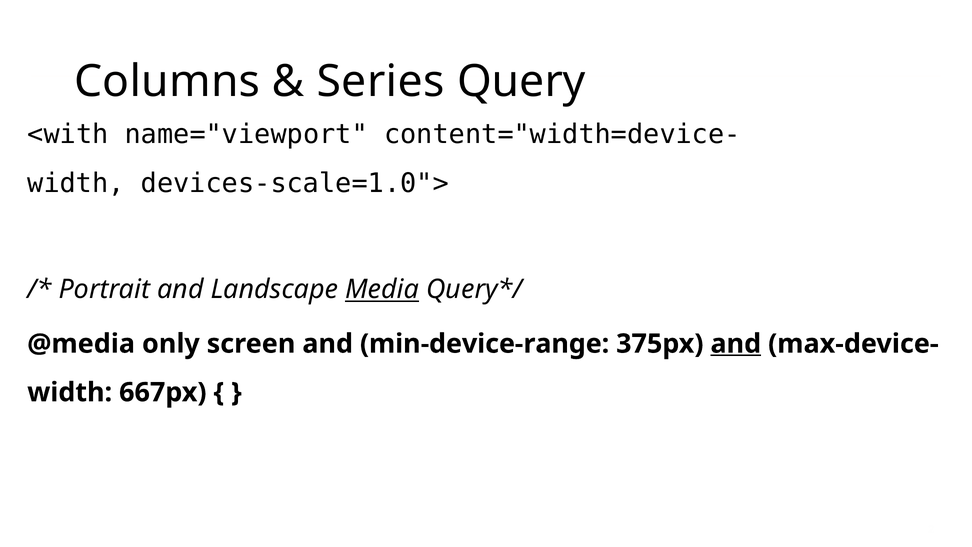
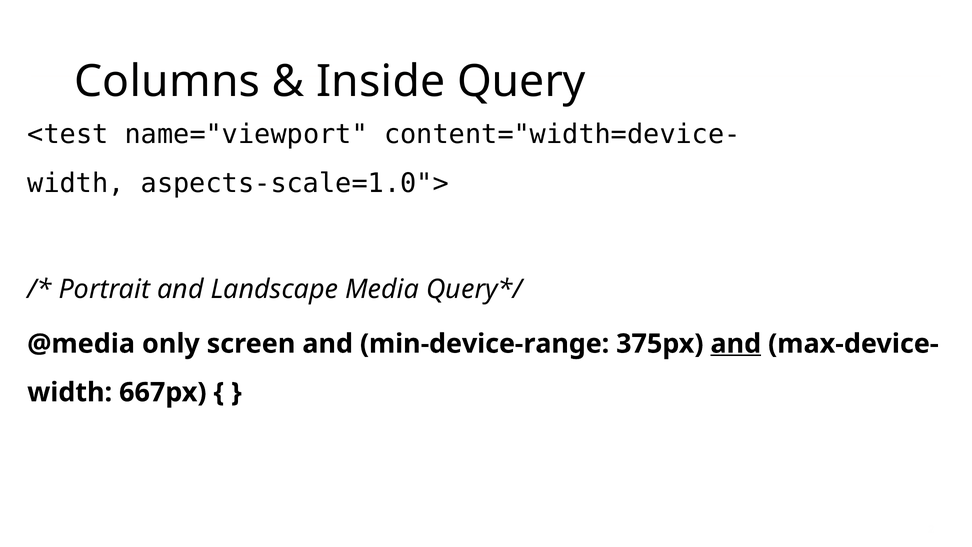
Series: Series -> Inside (381, 82)
<with: <with -> <test (68, 134)
devices-scale=1.0">: devices-scale=1.0"> -> aspects-scale=1.0"> (295, 183)
Media underline: present -> none (382, 289)
